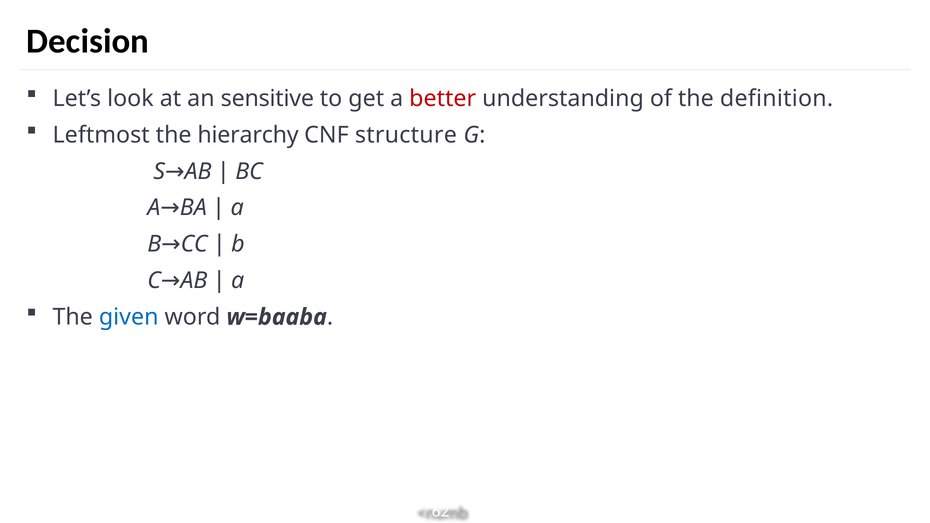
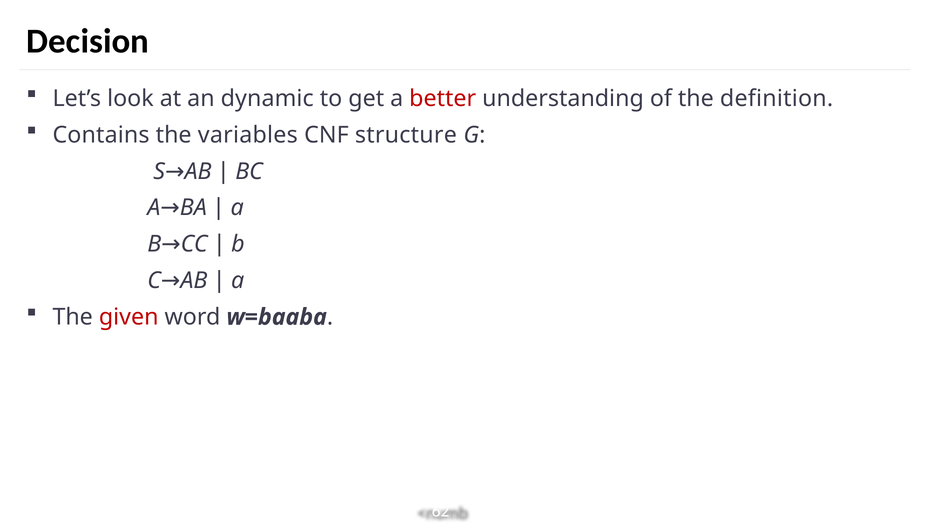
sensitive: sensitive -> dynamic (267, 99)
Leftmost: Leftmost -> Contains (101, 135)
hierarchy: hierarchy -> variables (248, 135)
given colour: blue -> red (129, 317)
